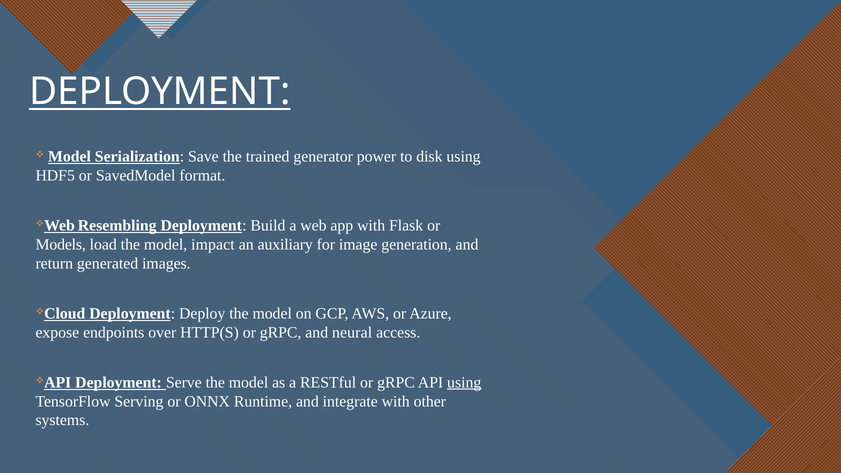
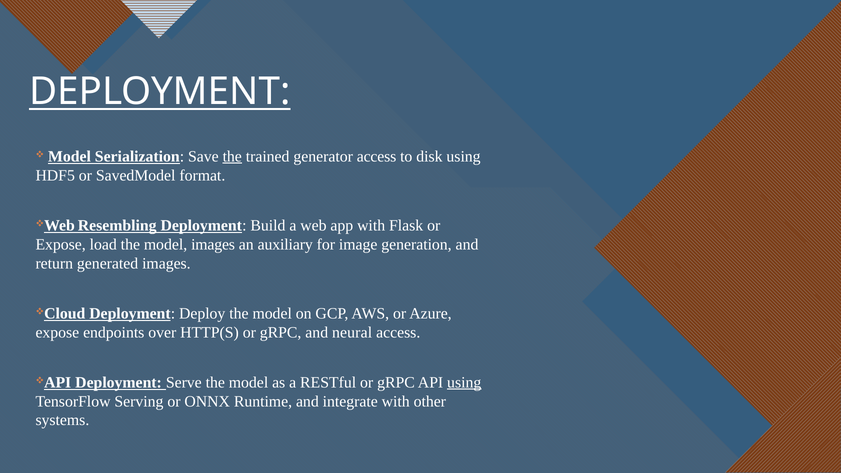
the underline: none -> present (232, 156)
generator power: power -> access (377, 156)
Models: Models -> Expose (61, 244)
model impact: impact -> images (213, 244)
